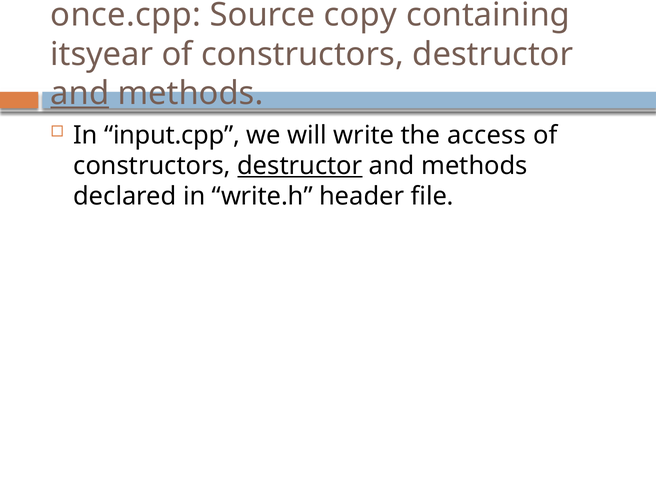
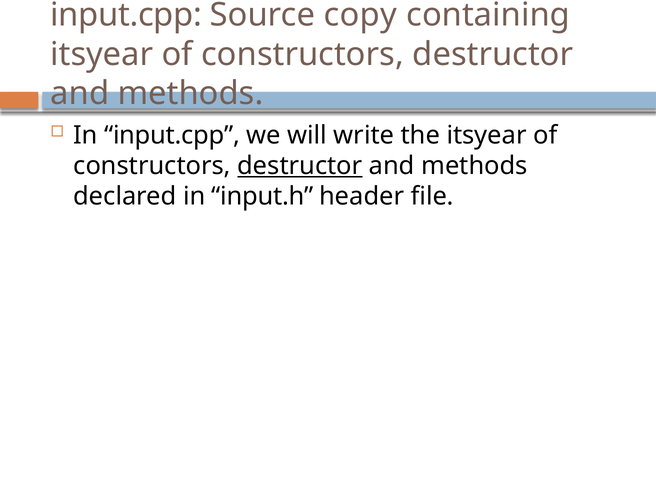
once.cpp: once.cpp -> input.cpp (126, 15)
and underline: present -> none (80, 94)
the access: access -> itsyear (487, 135)
write.h: write.h -> input.h (262, 196)
